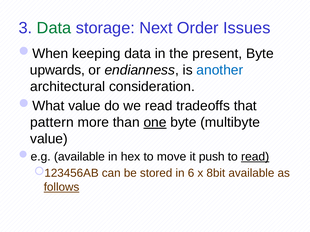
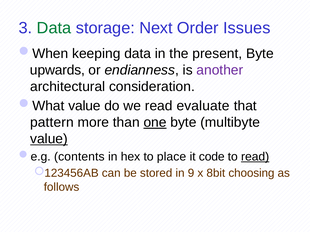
another colour: blue -> purple (220, 70)
tradeoffs: tradeoffs -> evaluate (203, 106)
value underline: none -> present (49, 139)
available: available -> contents (79, 157)
move: move -> place (172, 157)
push: push -> code (212, 157)
6: 6 -> 9 (191, 173)
8bit available: available -> choosing (251, 173)
follows underline: present -> none (62, 187)
